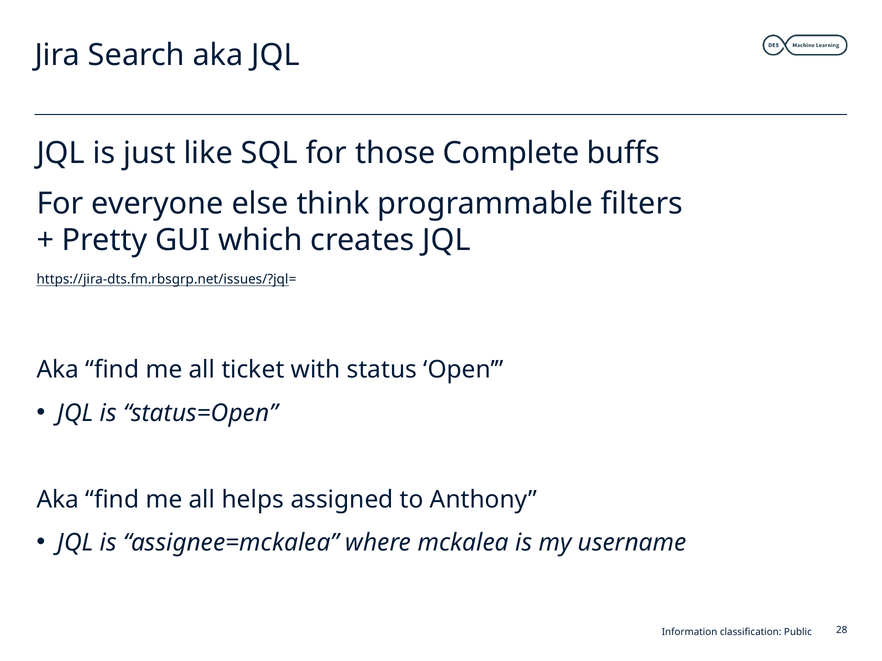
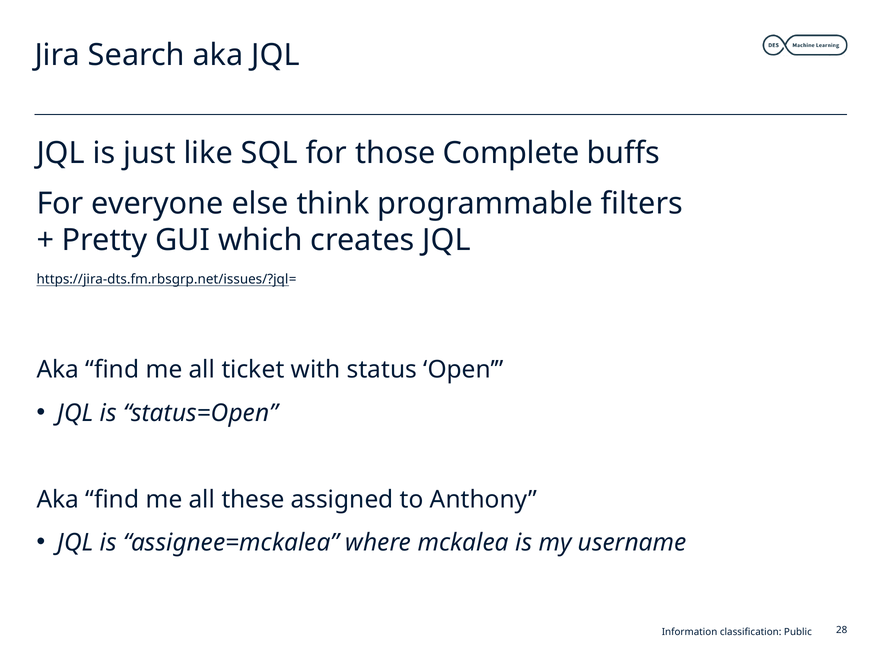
helps: helps -> these (253, 500)
